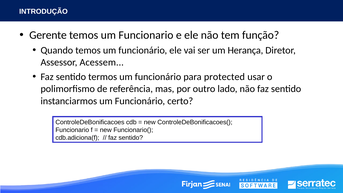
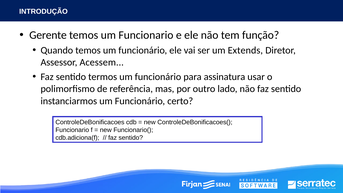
Herança: Herança -> Extends (245, 50)
protected: protected -> assinatura (224, 77)
